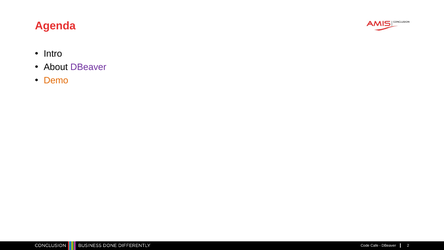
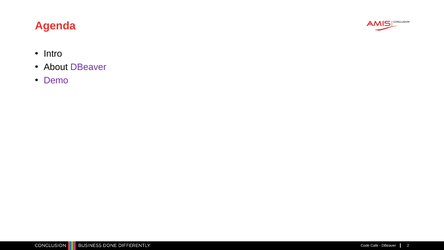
Demo colour: orange -> purple (56, 81)
